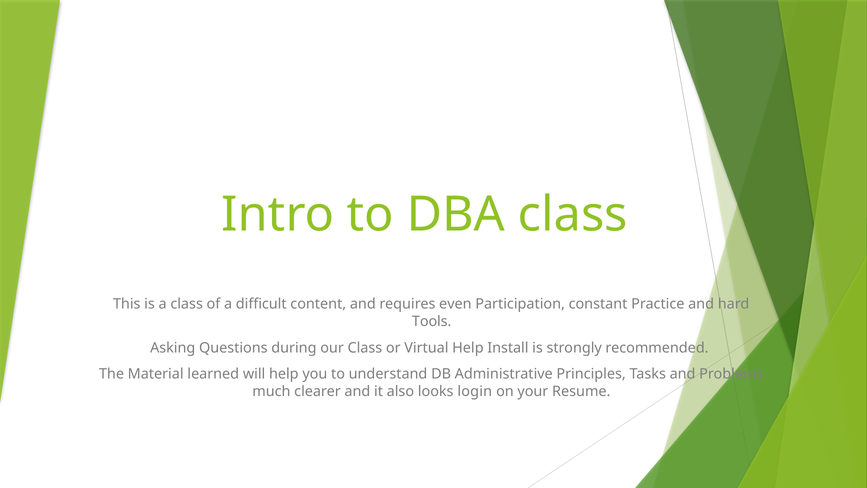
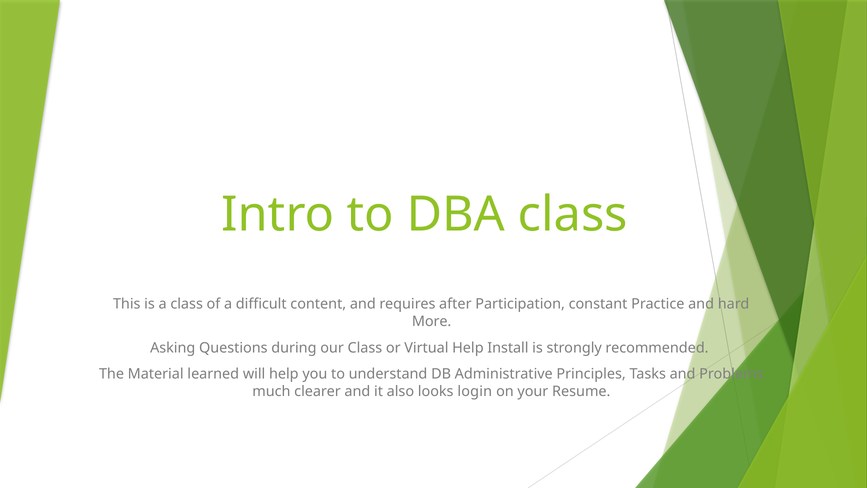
even: even -> after (455, 304)
Tools: Tools -> More (432, 321)
